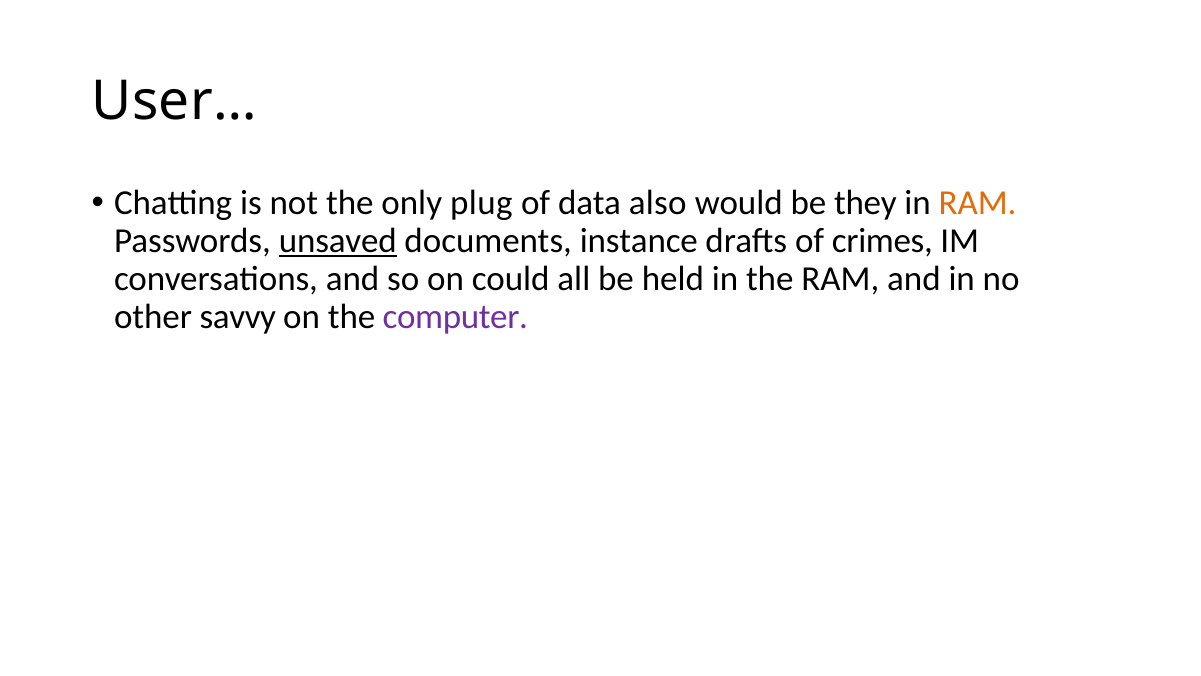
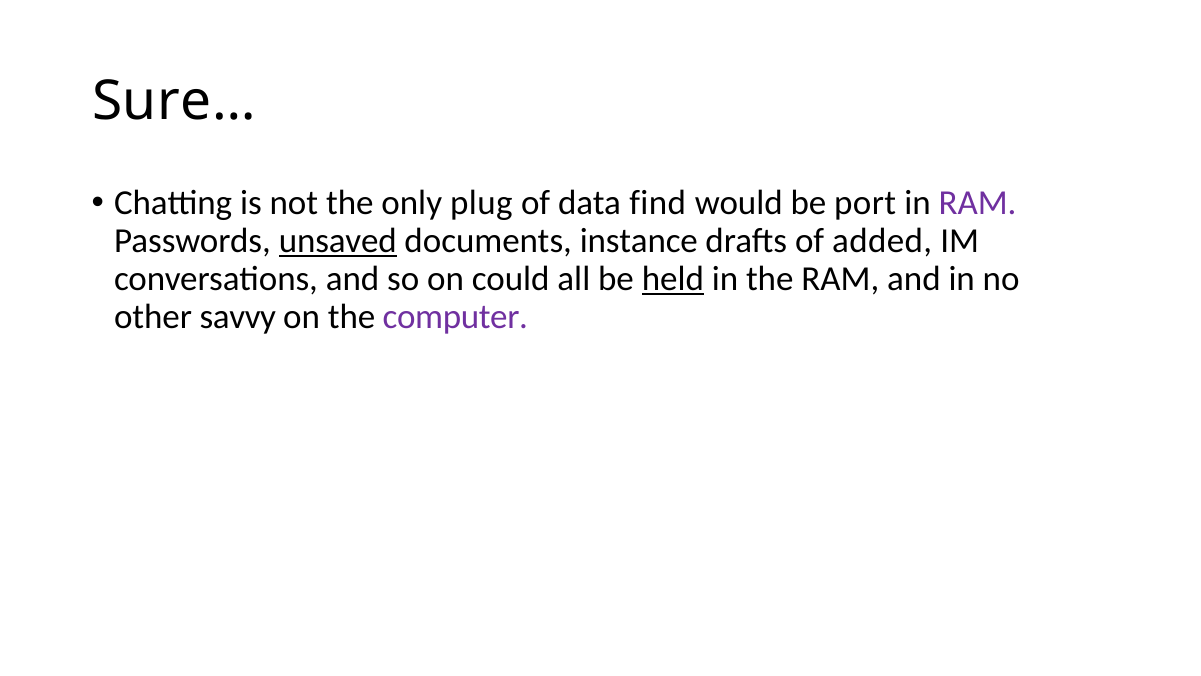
User…: User… -> Sure… (174, 101)
also: also -> find (658, 203)
they: they -> port (865, 203)
RAM colour: orange -> purple (978, 203)
crimes: crimes -> added (882, 241)
held underline: none -> present (673, 279)
